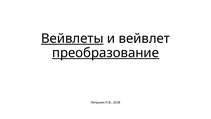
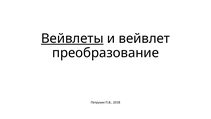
преобразование underline: present -> none (105, 53)
